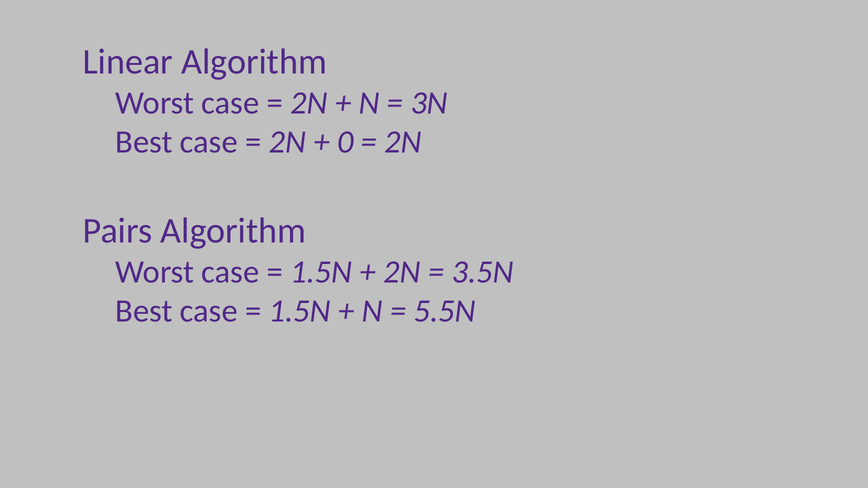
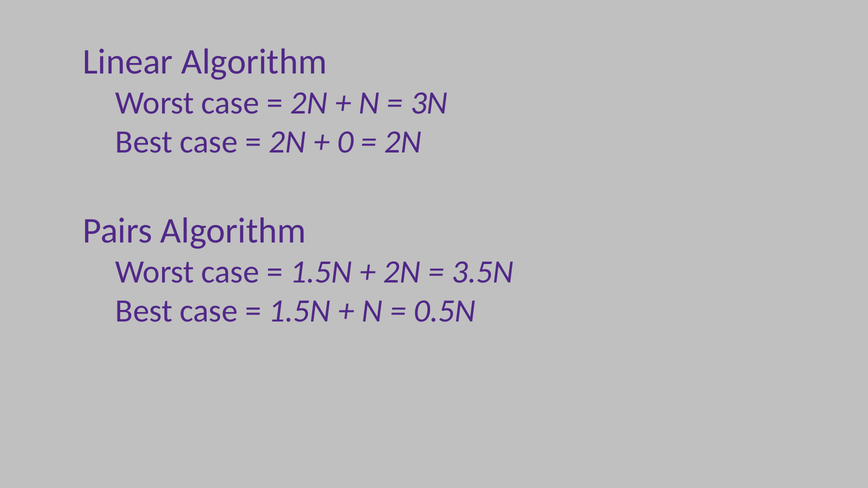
5.5N: 5.5N -> 0.5N (445, 311)
